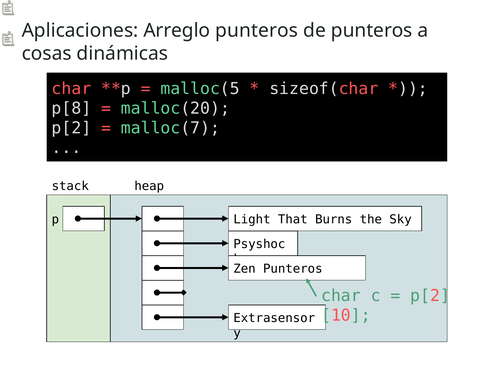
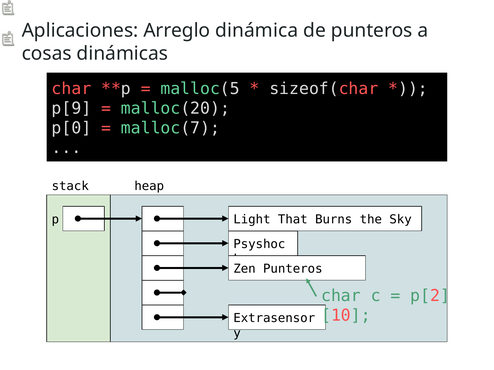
Arreglo punteros: punteros -> dinámica (257, 31)
p[8: p[8 -> p[9 (71, 108)
p[2: p[2 -> p[0 (71, 128)
